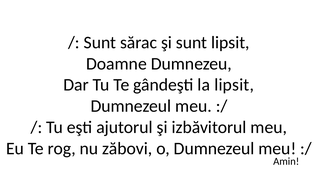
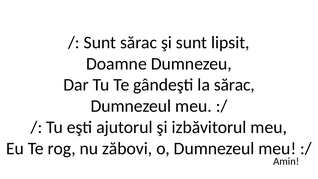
la lipsit: lipsit -> sărac (234, 85)
